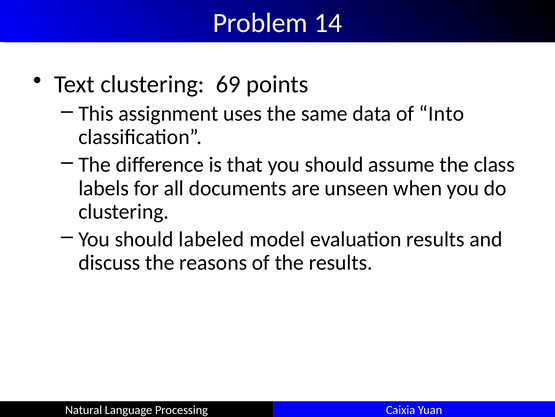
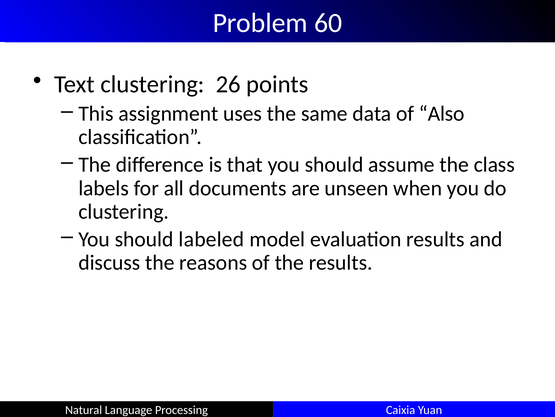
14: 14 -> 60 (328, 23)
69: 69 -> 26 (228, 84)
Into: Into -> Also (442, 114)
